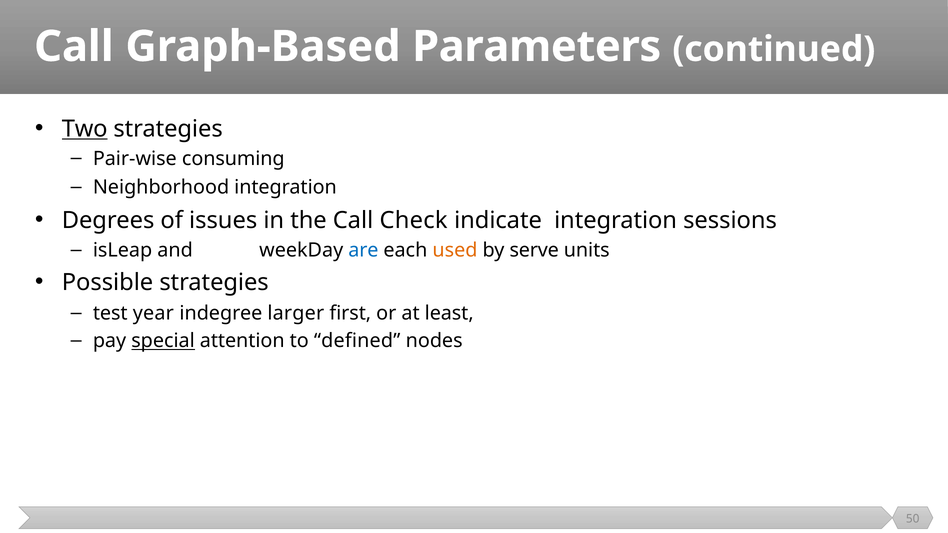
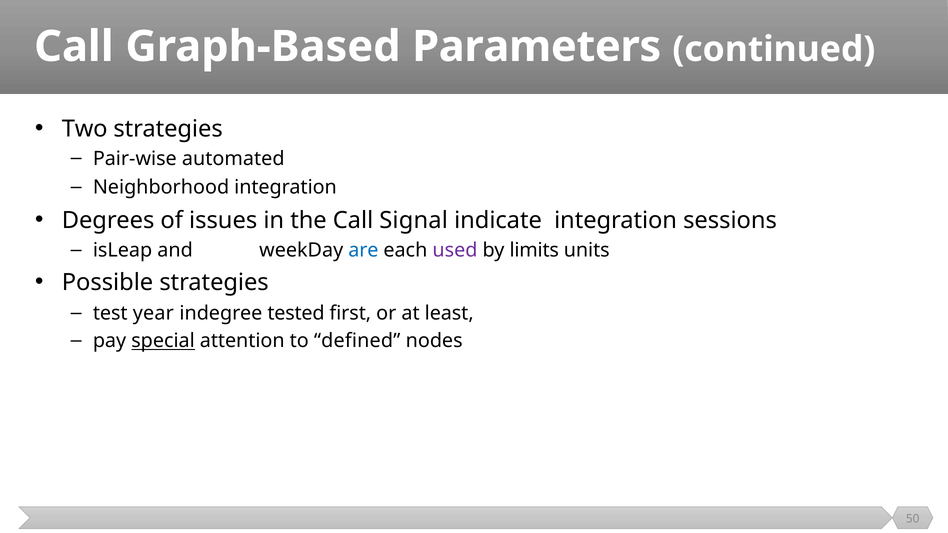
Two underline: present -> none (85, 129)
consuming: consuming -> automated (233, 159)
Check: Check -> Signal (414, 220)
used colour: orange -> purple (455, 250)
serve: serve -> limits (534, 250)
larger: larger -> tested (296, 313)
